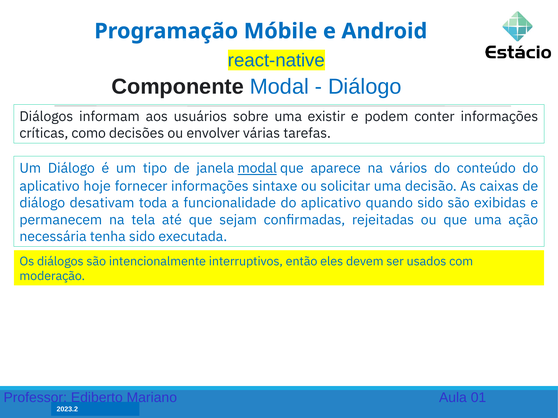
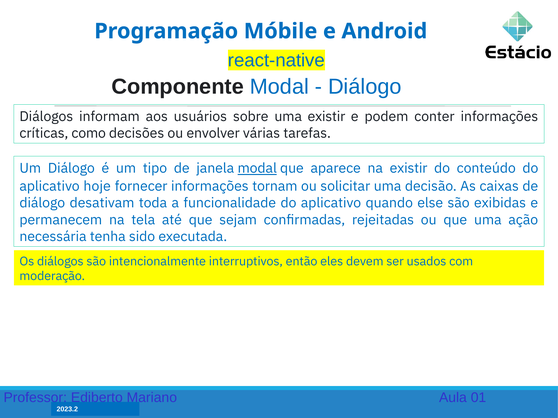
na vários: vários -> existir (409, 168)
sintaxe: sintaxe -> tornam (275, 187)
quando sido: sido -> else (430, 203)
